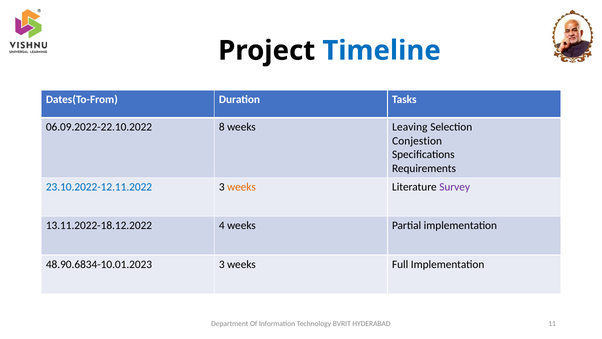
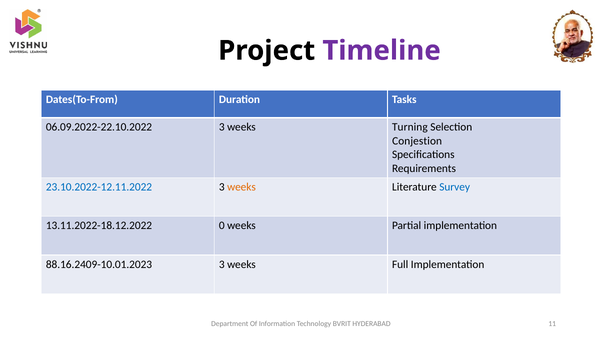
Timeline colour: blue -> purple (382, 51)
06.09.2022-22.10.2022 8: 8 -> 3 (222, 127)
Leaving: Leaving -> Turning (410, 127)
Survey colour: purple -> blue (455, 187)
4: 4 -> 0 (222, 225)
48.90.6834-10.01.2023: 48.90.6834-10.01.2023 -> 88.16.2409-10.01.2023 (99, 264)
